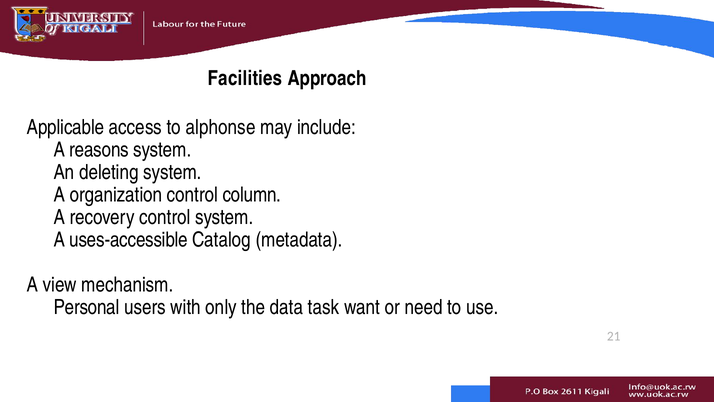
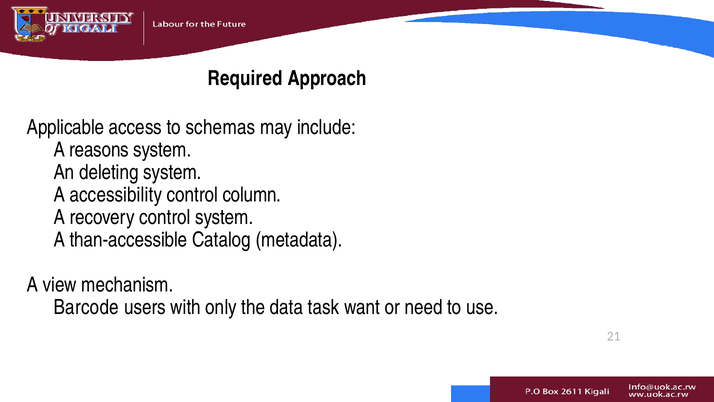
Facilities: Facilities -> Required (245, 78)
alphonse: alphonse -> schemas (221, 127)
organization: organization -> accessibility (116, 195)
uses-accessible: uses-accessible -> than-accessible (129, 240)
Personal: Personal -> Barcode (86, 307)
